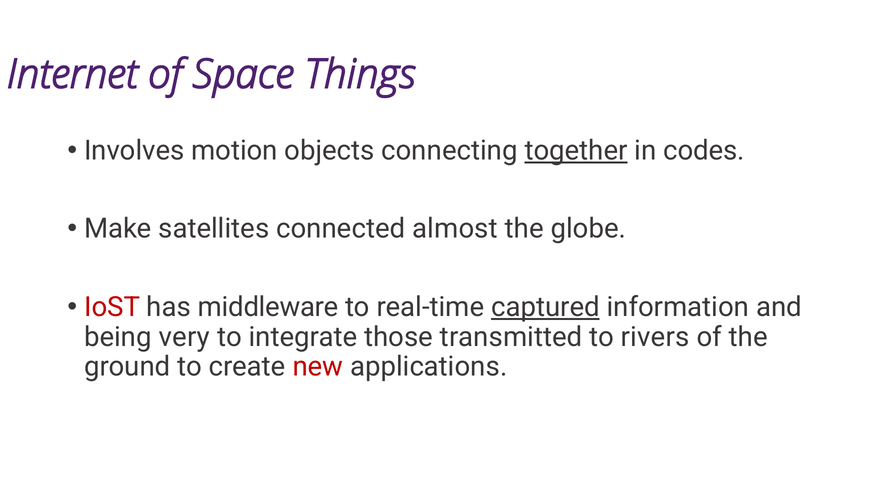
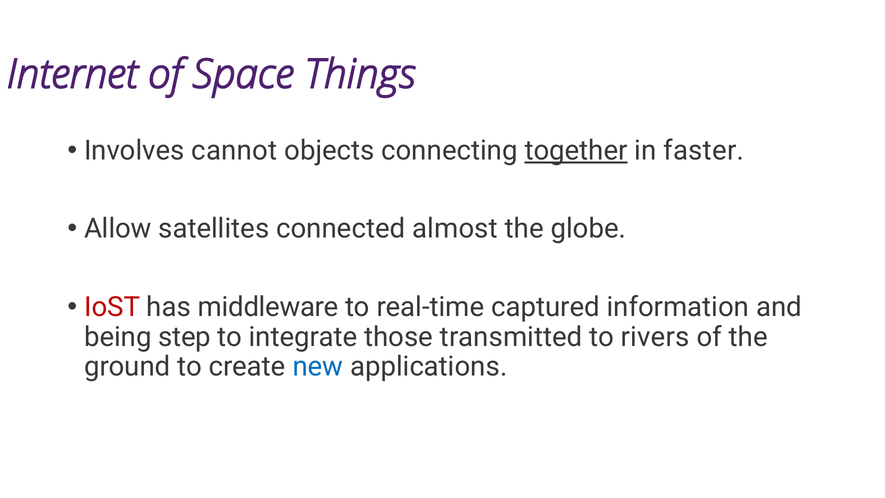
motion: motion -> cannot (234, 151)
codes: codes -> faster (704, 151)
Make: Make -> Allow (118, 229)
captured underline: present -> none (545, 307)
very: very -> step (185, 337)
new colour: red -> blue (318, 367)
